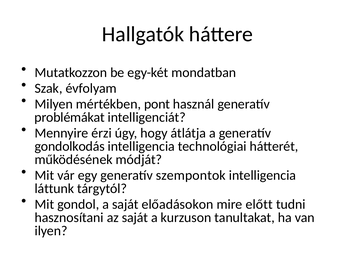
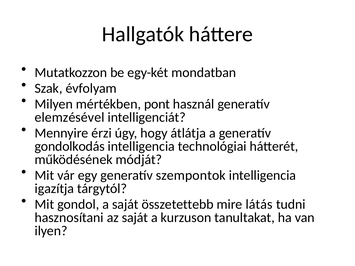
problémákat: problémákat -> elemzésével (70, 117)
láttunk: láttunk -> igazítja (54, 189)
előadásokon: előadásokon -> összetettebb (178, 205)
előtt: előtt -> látás (259, 205)
